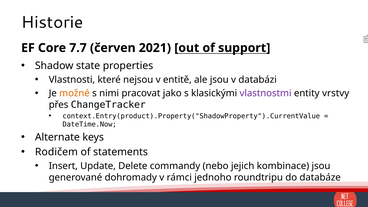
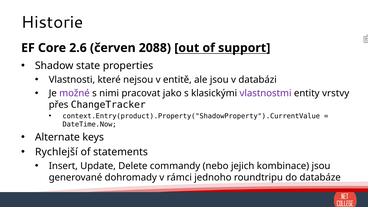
7.7: 7.7 -> 2.6 (78, 48)
2021: 2021 -> 2088 (155, 48)
možné colour: orange -> purple (74, 93)
Rodičem: Rodičem -> Rychlejší (56, 152)
